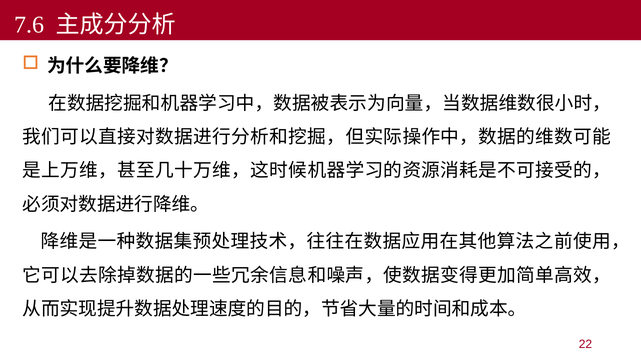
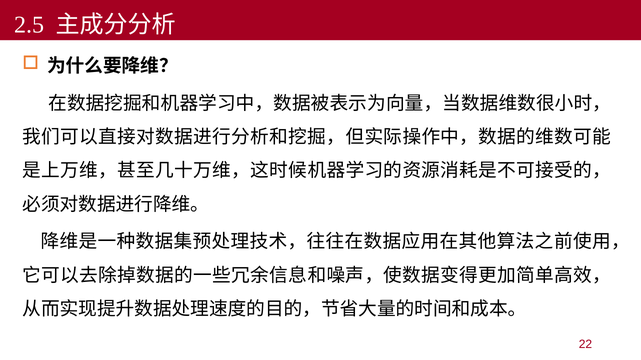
7.6: 7.6 -> 2.5 (29, 25)
